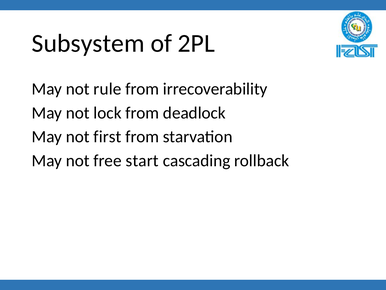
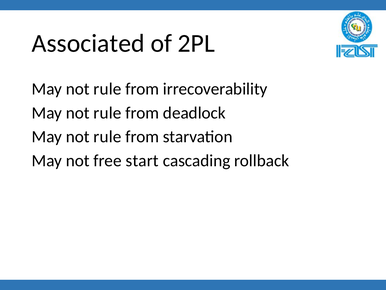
Subsystem: Subsystem -> Associated (88, 43)
lock: lock -> rule (107, 113)
first: first -> rule (107, 137)
